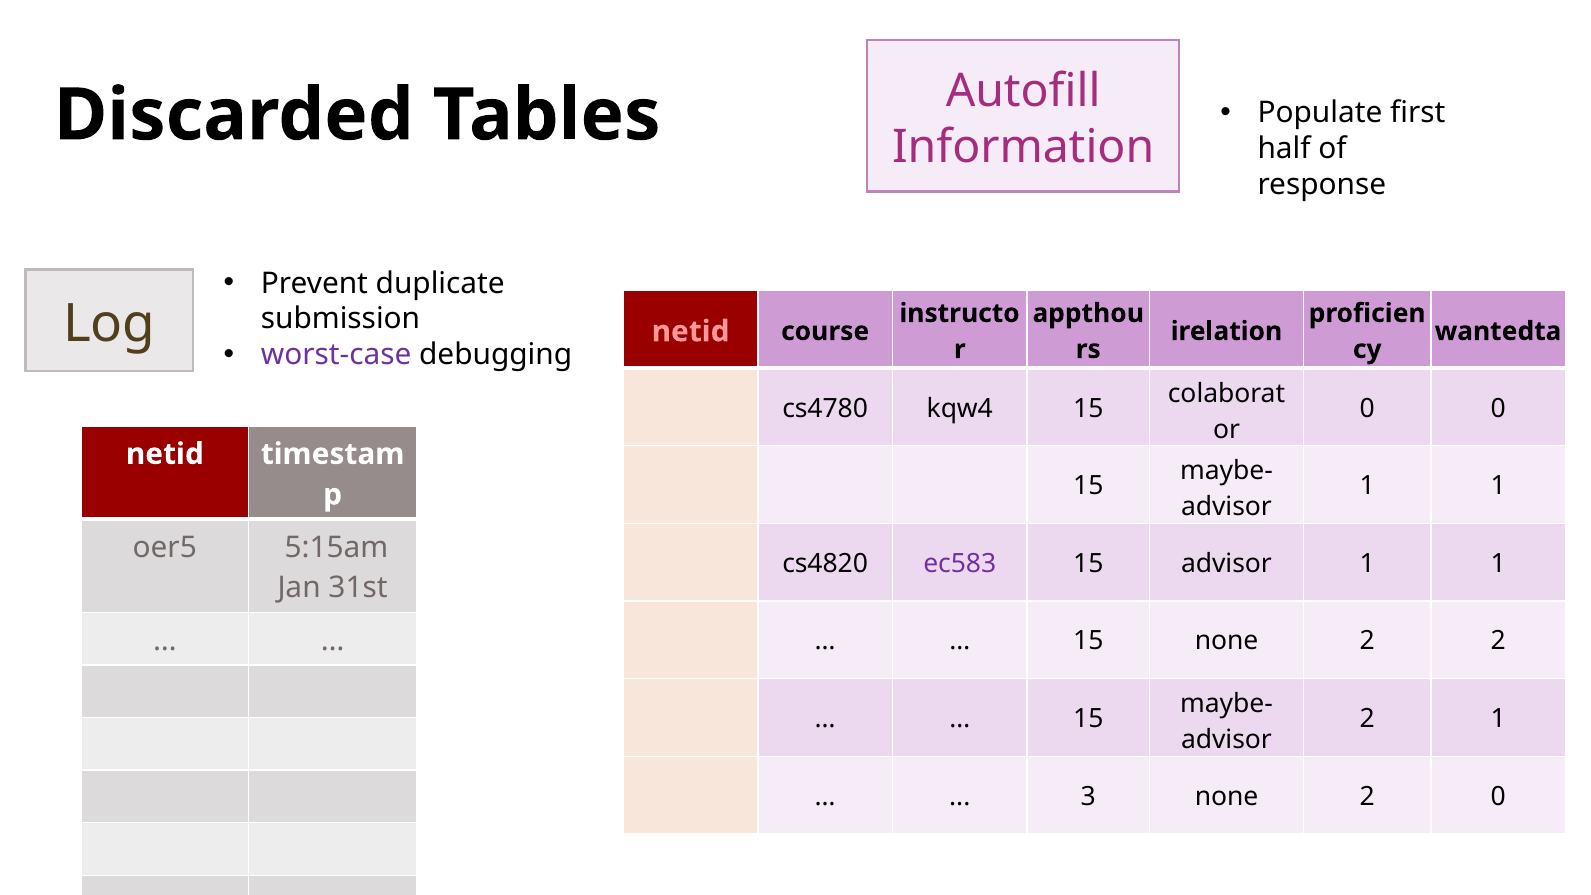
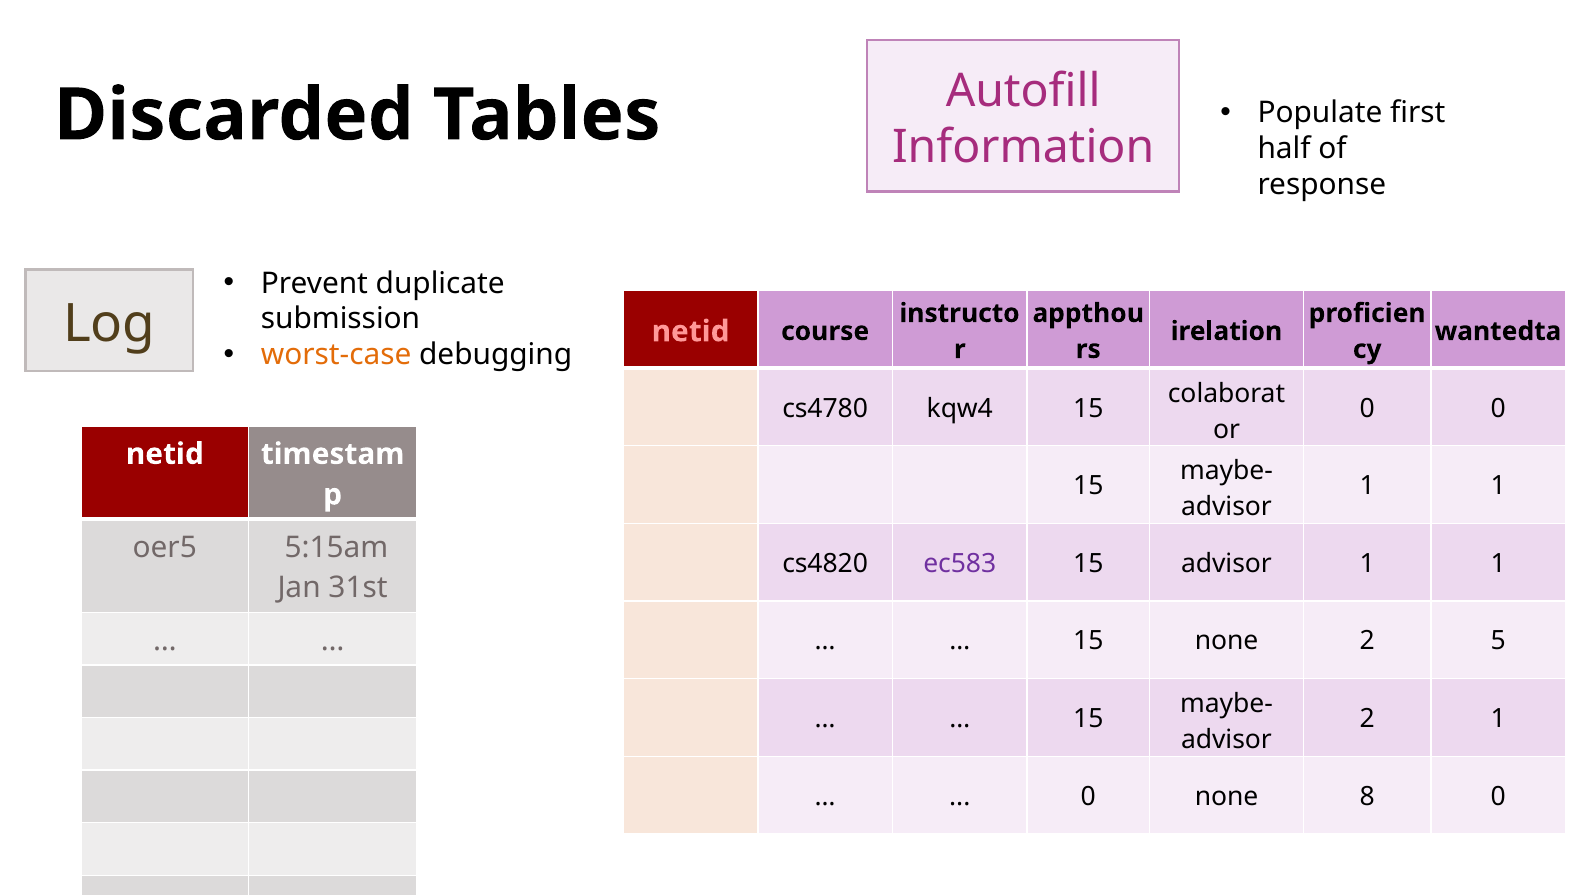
worst-case colour: purple -> orange (336, 355)
2 2: 2 -> 5 (1498, 641)
3: 3 -> 0 (1088, 797)
2: 2 -> 8 (1367, 797)
